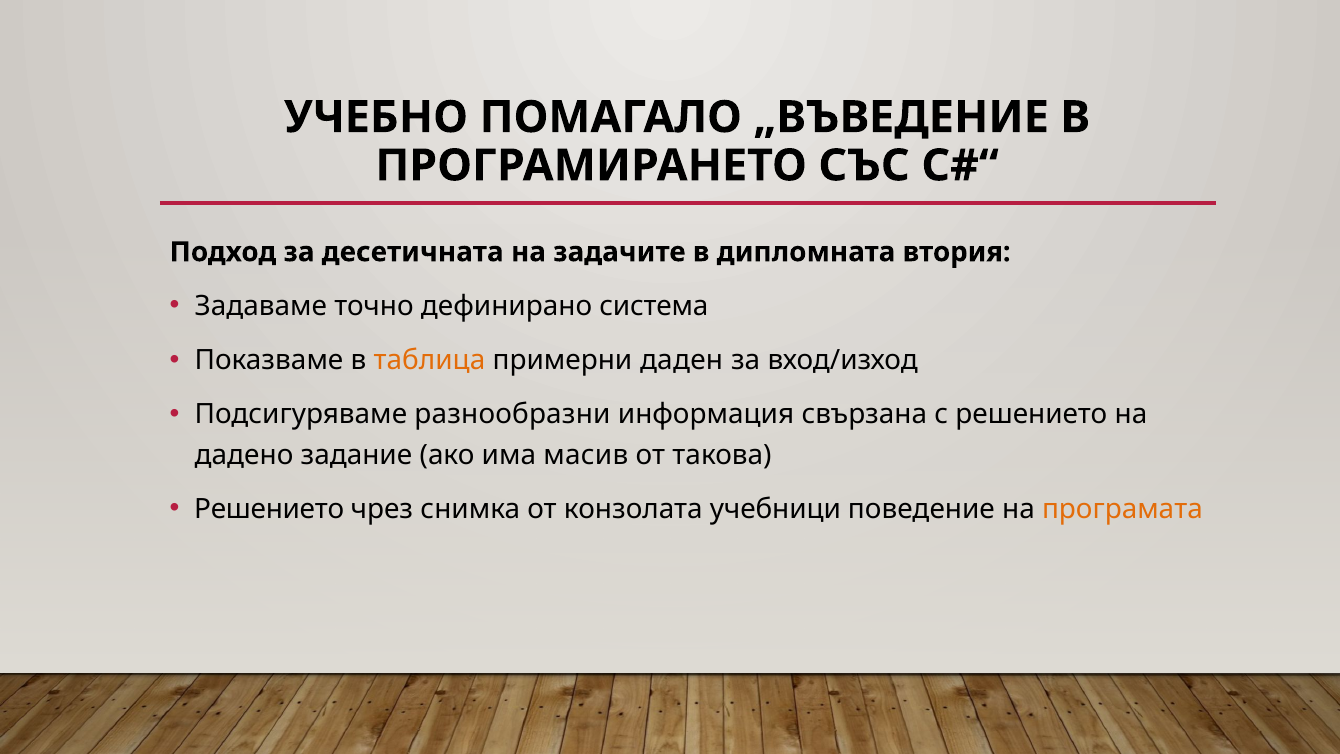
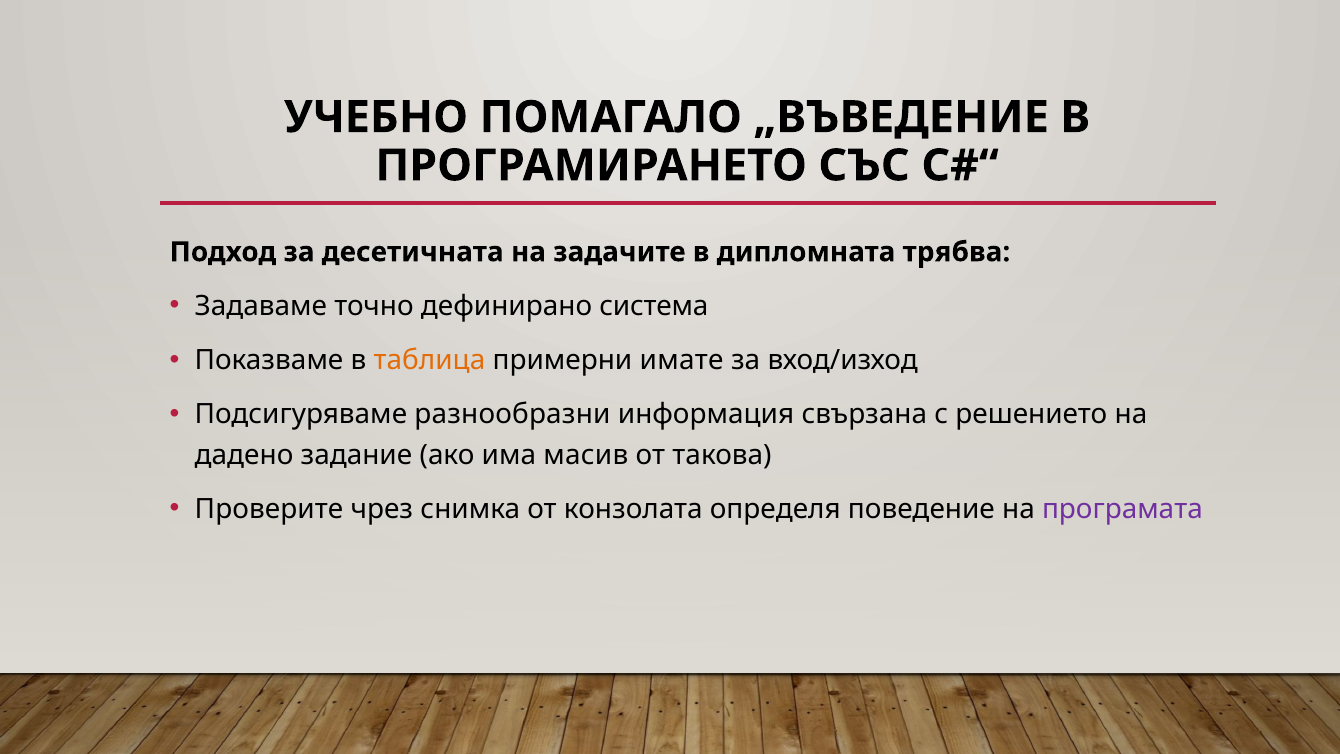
втория: втория -> трябва (956, 252)
даден: даден -> имате (682, 360)
Решението: Решението -> Проверите (269, 509)
учебници: учебници -> определя (775, 509)
програмата colour: orange -> purple (1122, 509)
